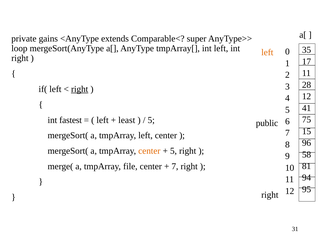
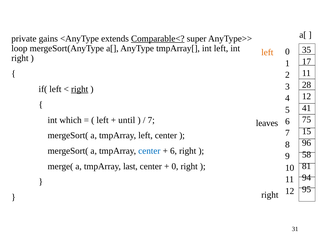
Comparable< underline: none -> present (158, 38)
fastest: fastest -> which (71, 120)
least: least -> until (127, 120)
5: 5 -> 7 (151, 120)
public: public -> leaves (267, 123)
center colour: orange -> blue (149, 151)
5: 5 -> 6 (173, 151)
file: file -> last (130, 166)
7: 7 -> 0 (175, 166)
